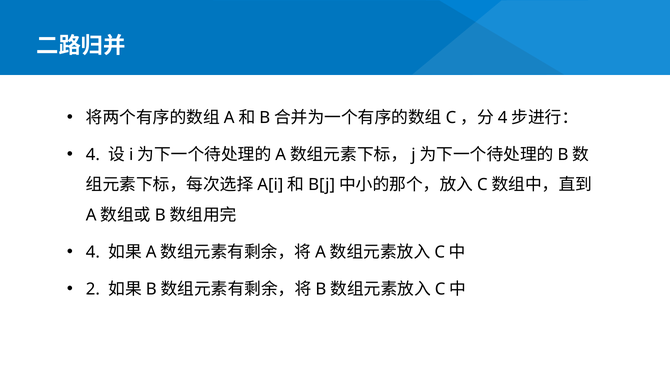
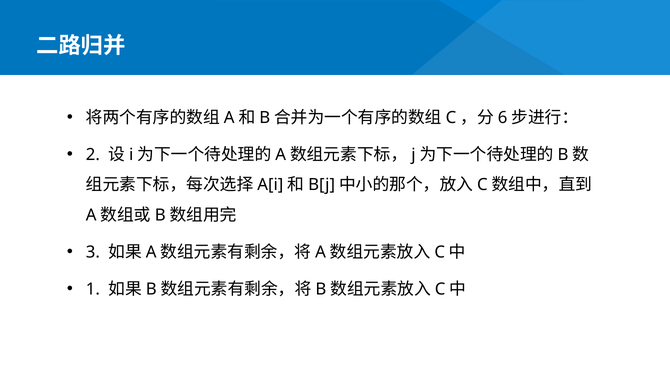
4: 4 -> 6 (503, 118)
4: 4 -> 2 (93, 155)
4: 4 -> 3 (93, 252)
2: 2 -> 1 (93, 289)
